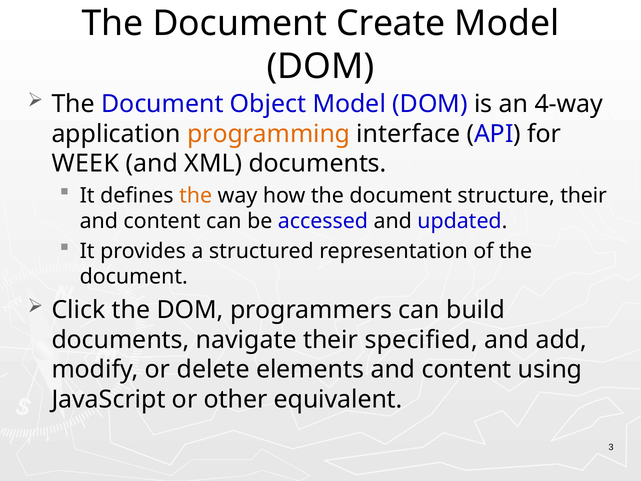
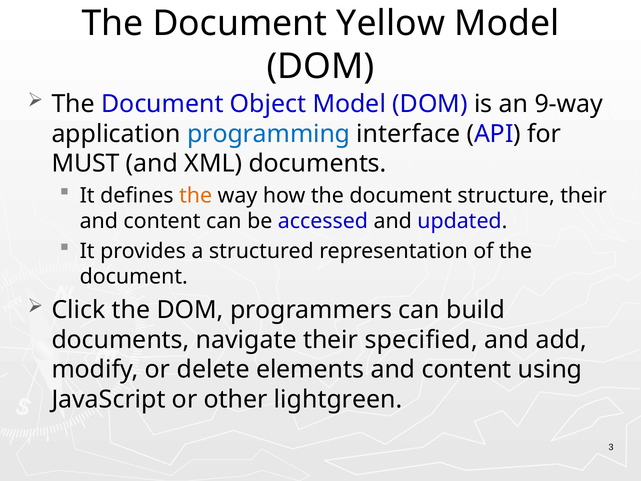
Create: Create -> Yellow (391, 24)
4-way: 4-way -> 9-way (569, 104)
programming colour: orange -> blue (269, 134)
WEEK: WEEK -> MUST (86, 164)
equivalent: equivalent -> lightgreen (338, 399)
